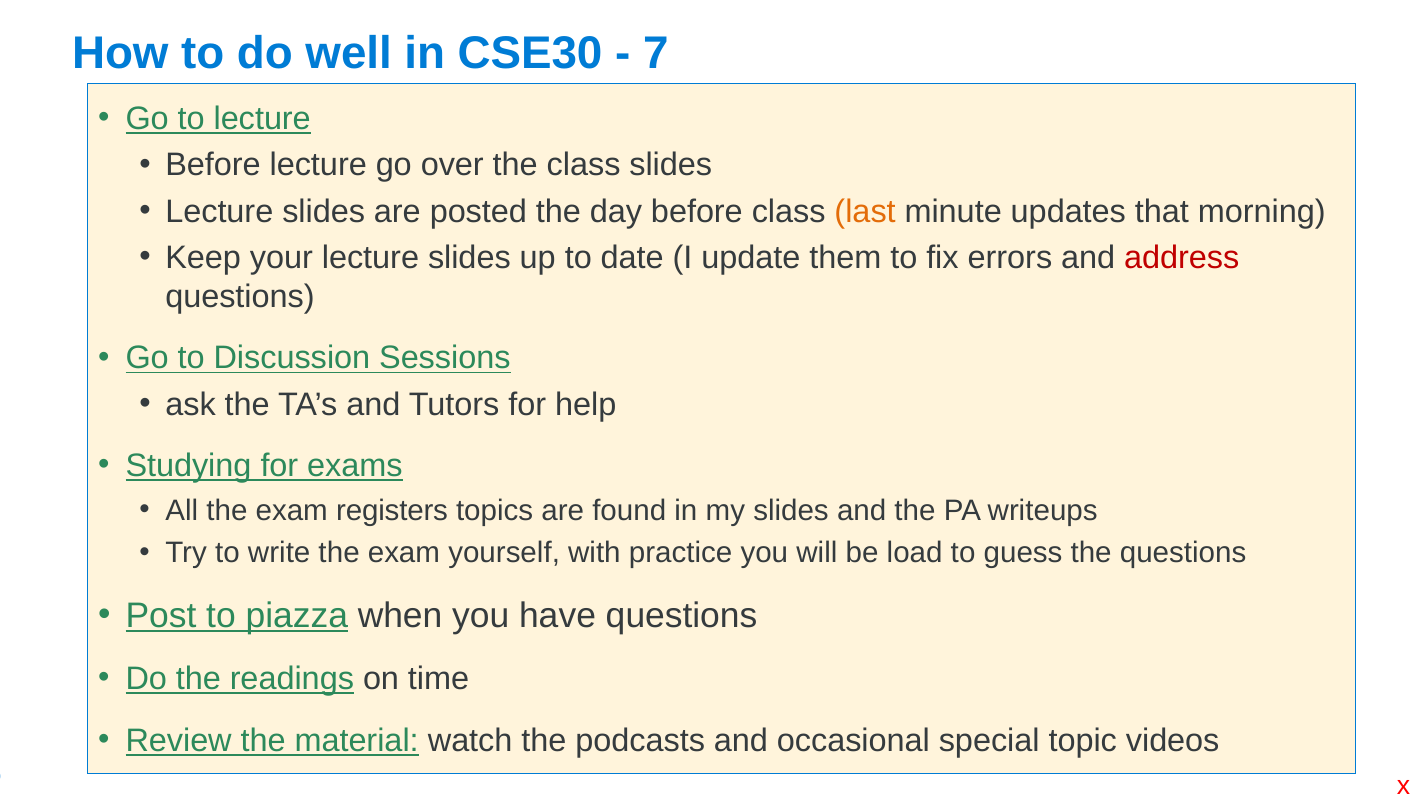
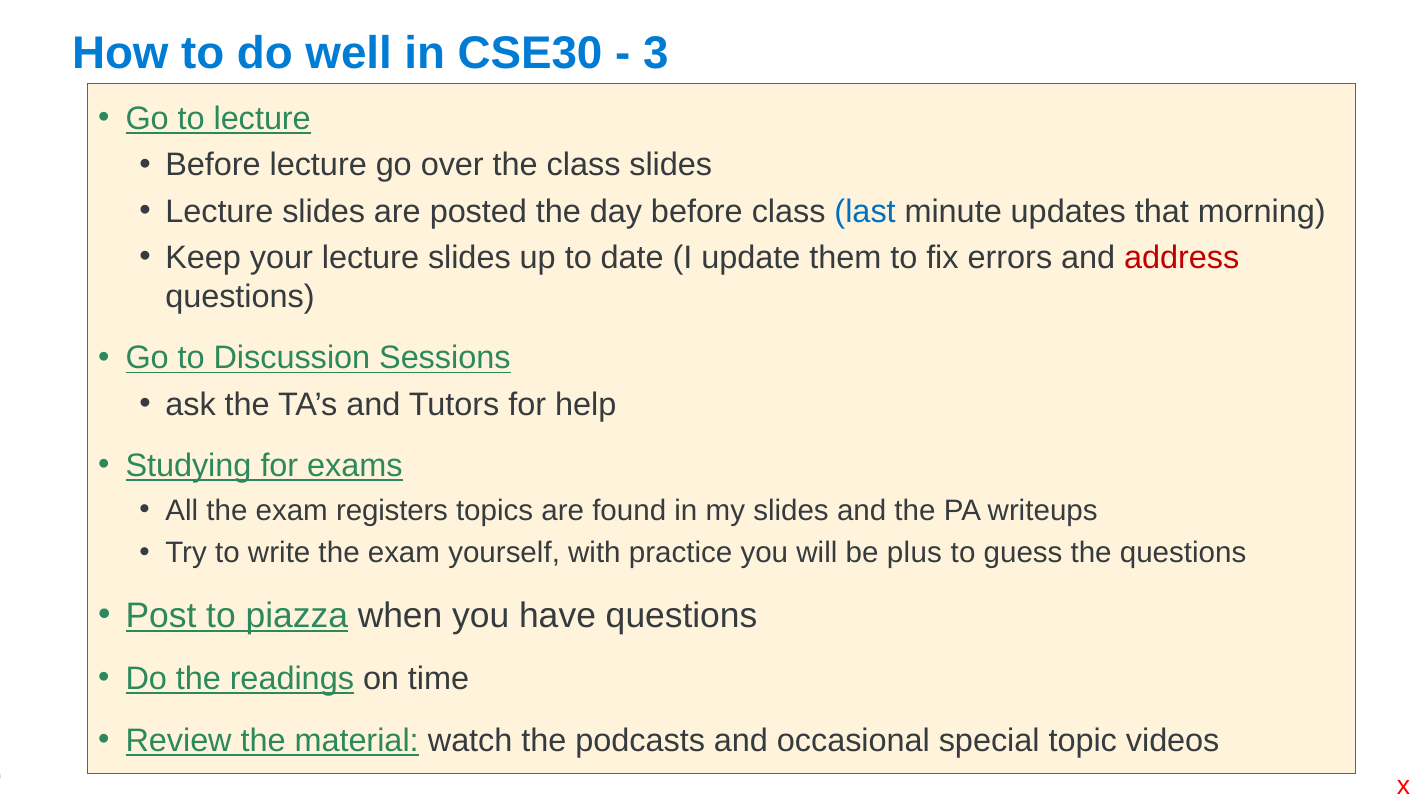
7: 7 -> 3 (656, 54)
last colour: orange -> blue (865, 211)
load: load -> plus (914, 553)
